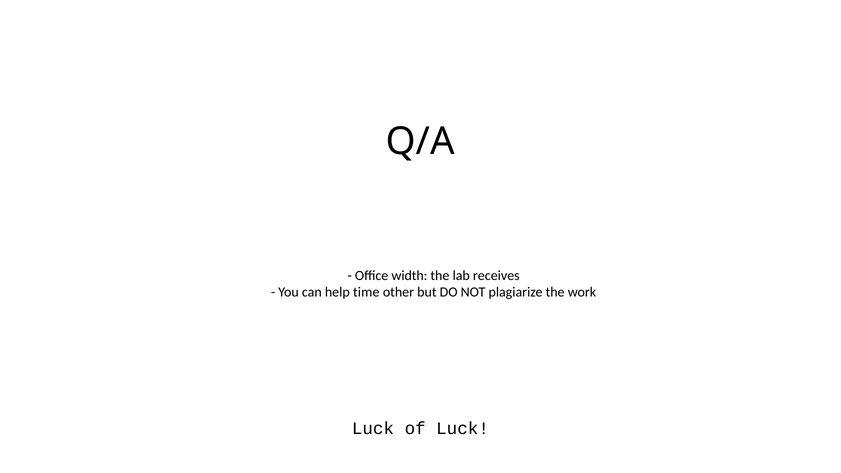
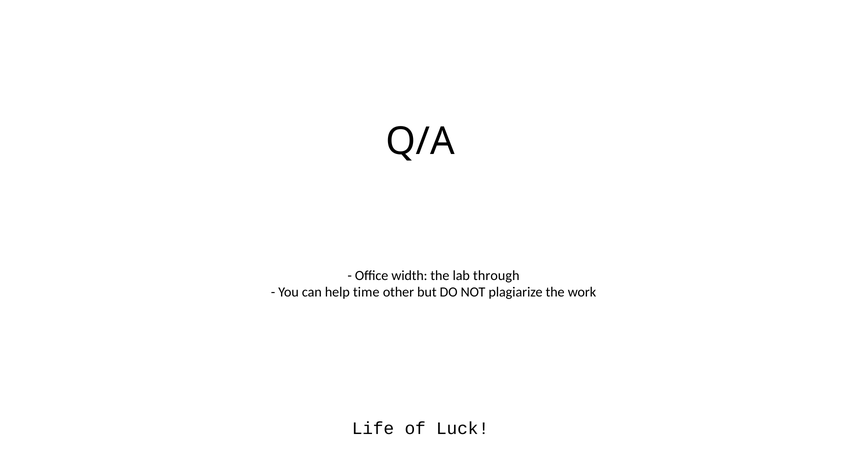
receives: receives -> through (496, 275)
Luck: Luck -> Life (373, 428)
